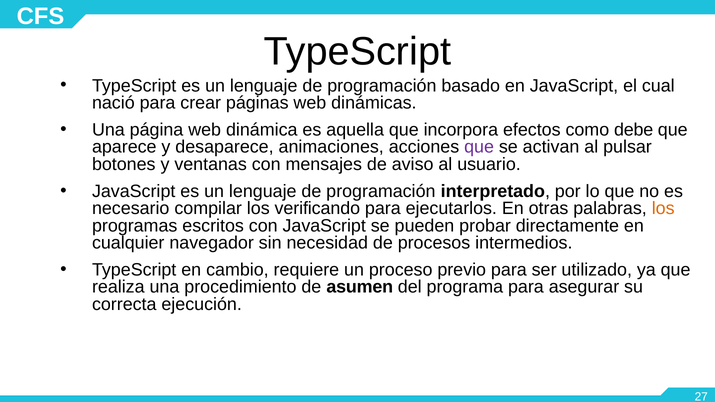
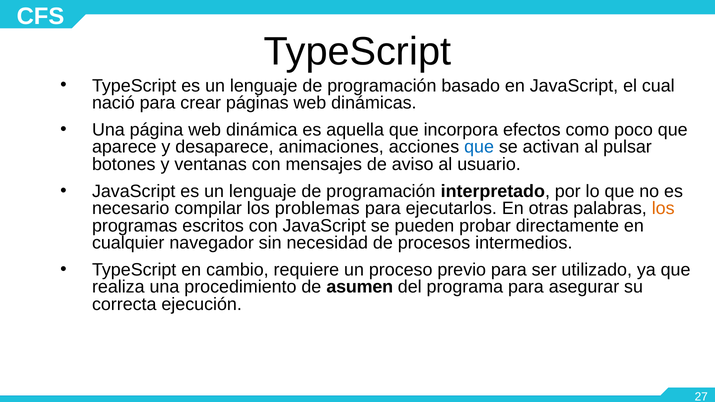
debe: debe -> poco (634, 130)
que colour: purple -> blue (479, 147)
verificando: verificando -> problemas (317, 209)
